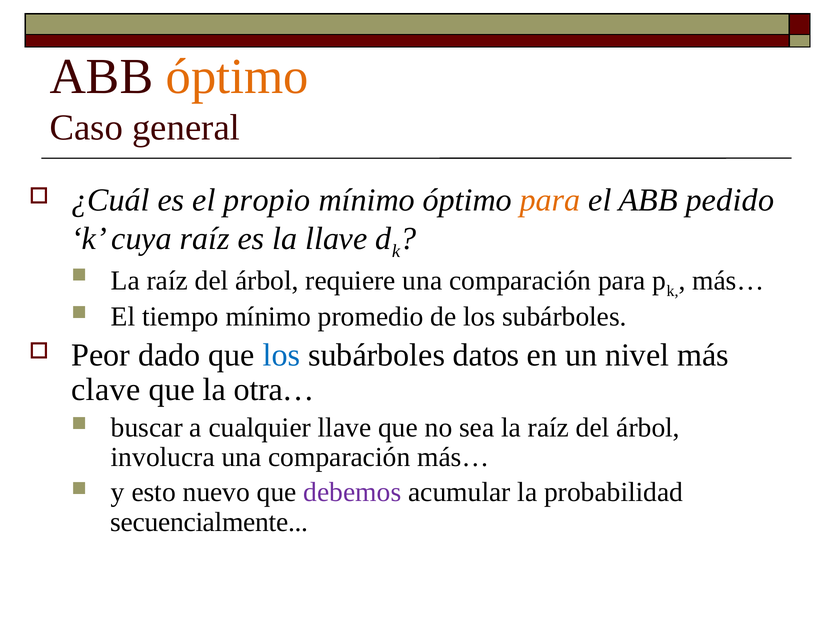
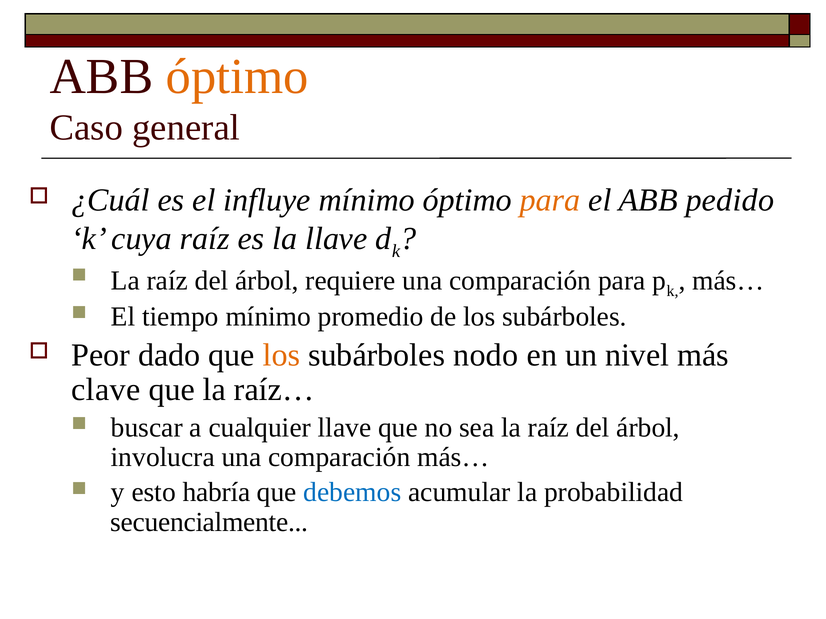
propio: propio -> influye (267, 200)
los colour: blue -> orange (281, 355)
datos: datos -> nodo (486, 355)
otra…: otra… -> raíz… (274, 390)
nuevo: nuevo -> habría (217, 493)
debemos colour: purple -> blue (352, 493)
